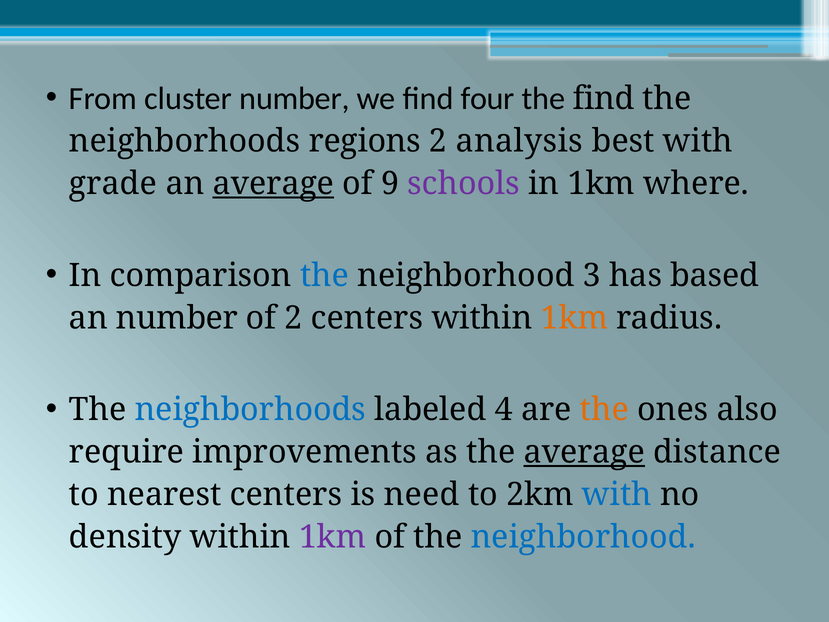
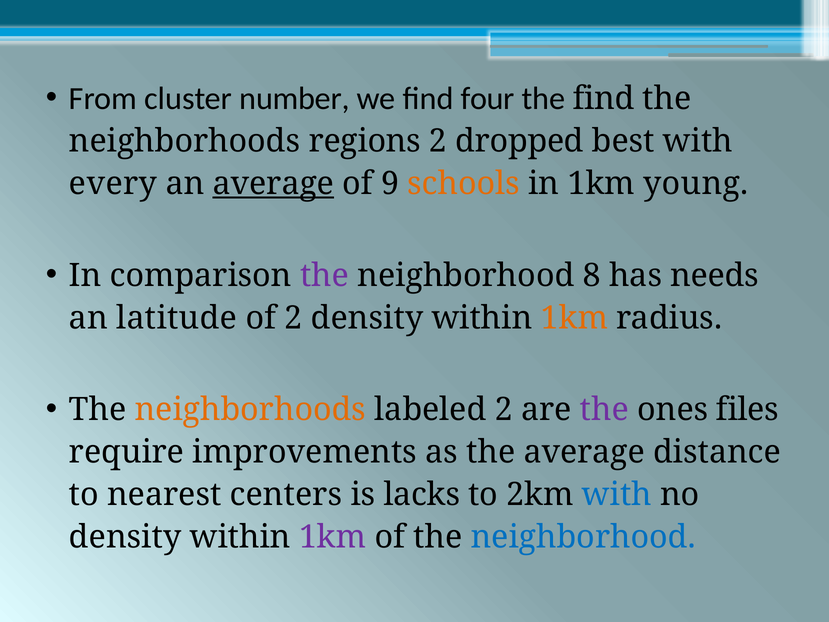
analysis: analysis -> dropped (520, 141)
grade: grade -> every (113, 183)
schools colour: purple -> orange (464, 183)
where: where -> young (696, 183)
the colour: blue -> purple (325, 275)
3: 3 -> 8 (592, 275)
based: based -> needs (715, 275)
an number: number -> latitude (177, 318)
2 centers: centers -> density (367, 318)
neighborhoods colour: blue -> orange (250, 410)
labeled 4: 4 -> 2 (504, 410)
the colour: orange -> purple (604, 410)
also: also -> files (747, 410)
average underline: present -> none (584, 452)
need: need -> lacks (422, 495)
